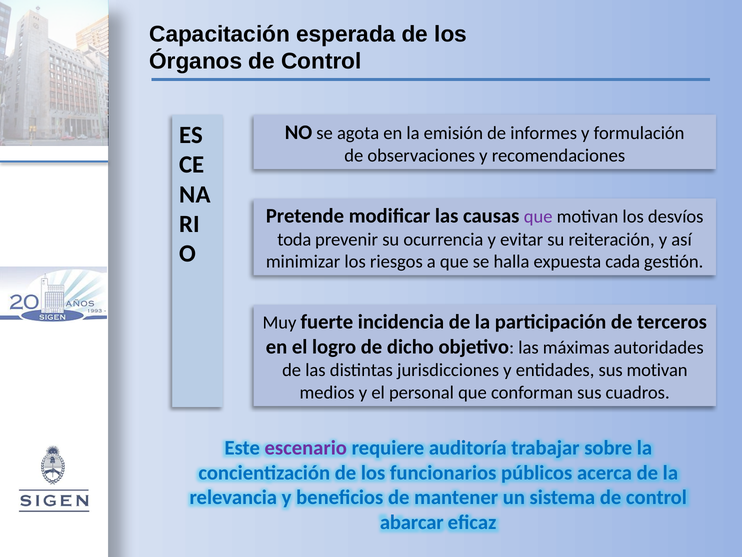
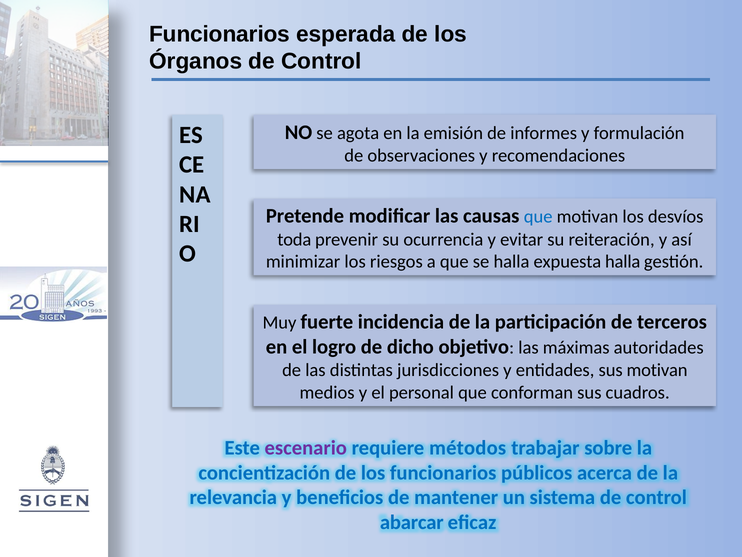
Capacitación: Capacitación -> Funcionarios (220, 34)
que colour: purple -> blue (538, 217)
expuesta cada: cada -> halla (623, 261)
auditoría: auditoría -> métodos (468, 448)
